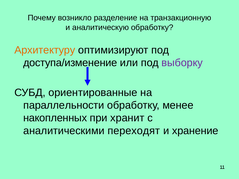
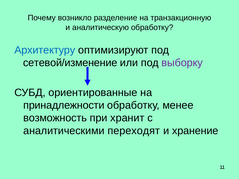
Архитектуру colour: orange -> blue (45, 50)
доступа/изменение: доступа/изменение -> сетевой/изменение (70, 63)
параллельности: параллельности -> принадлежности (64, 105)
накопленных: накопленных -> возможность (55, 118)
